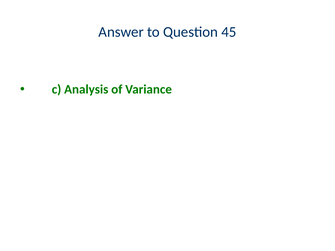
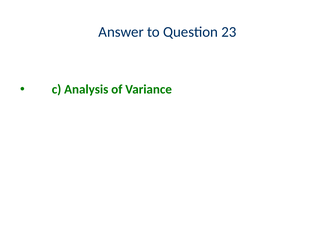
45: 45 -> 23 (229, 32)
